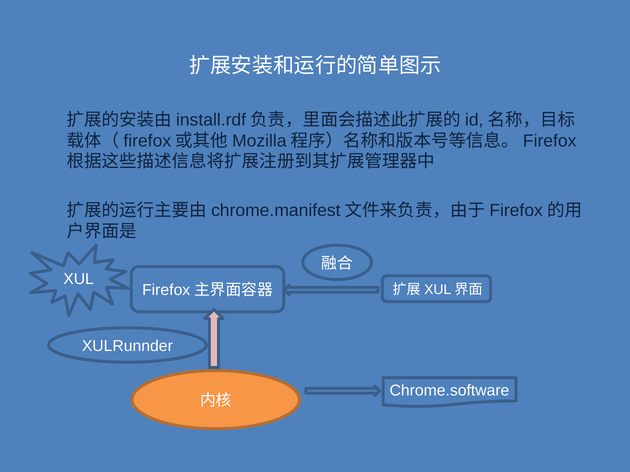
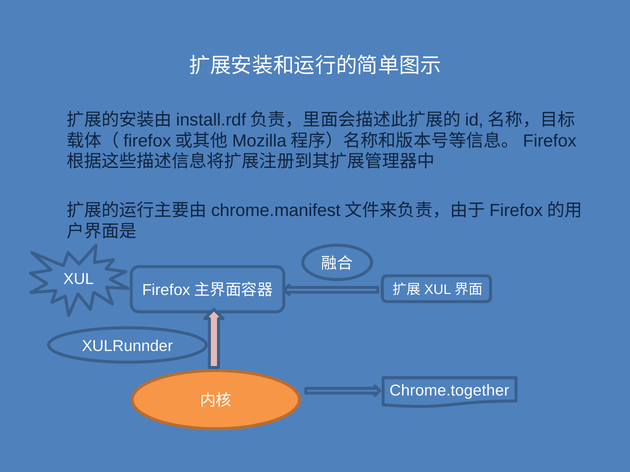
Chrome.software: Chrome.software -> Chrome.together (449, 391)
